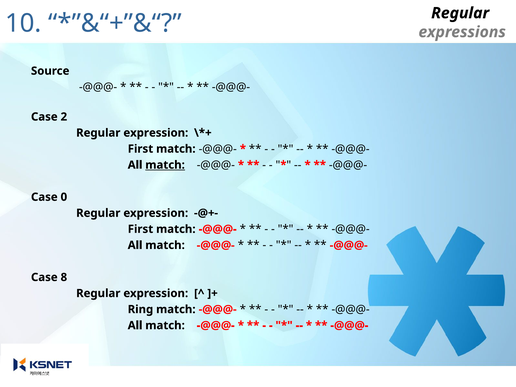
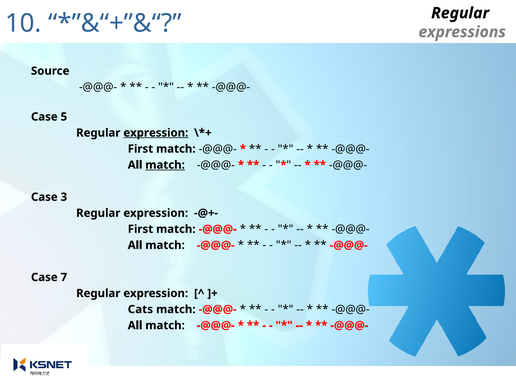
2: 2 -> 5 (64, 117)
expression underline: none -> present (156, 133)
0: 0 -> 3 (64, 197)
8: 8 -> 7 (64, 277)
Ring: Ring -> Cats (140, 309)
